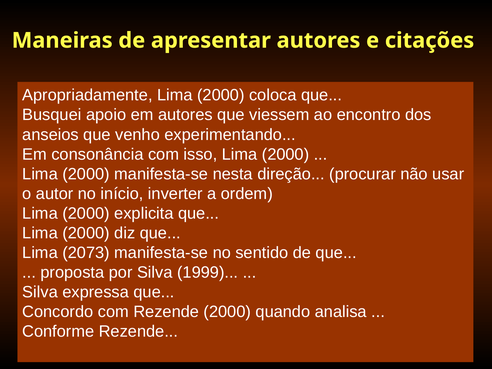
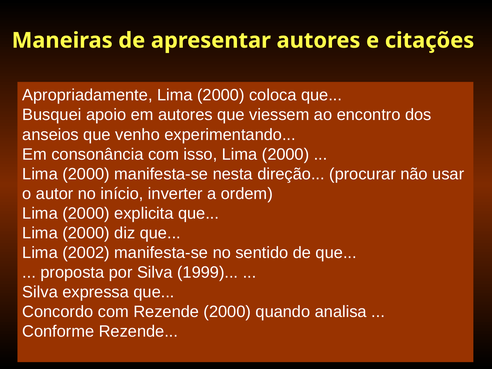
2073: 2073 -> 2002 (86, 253)
